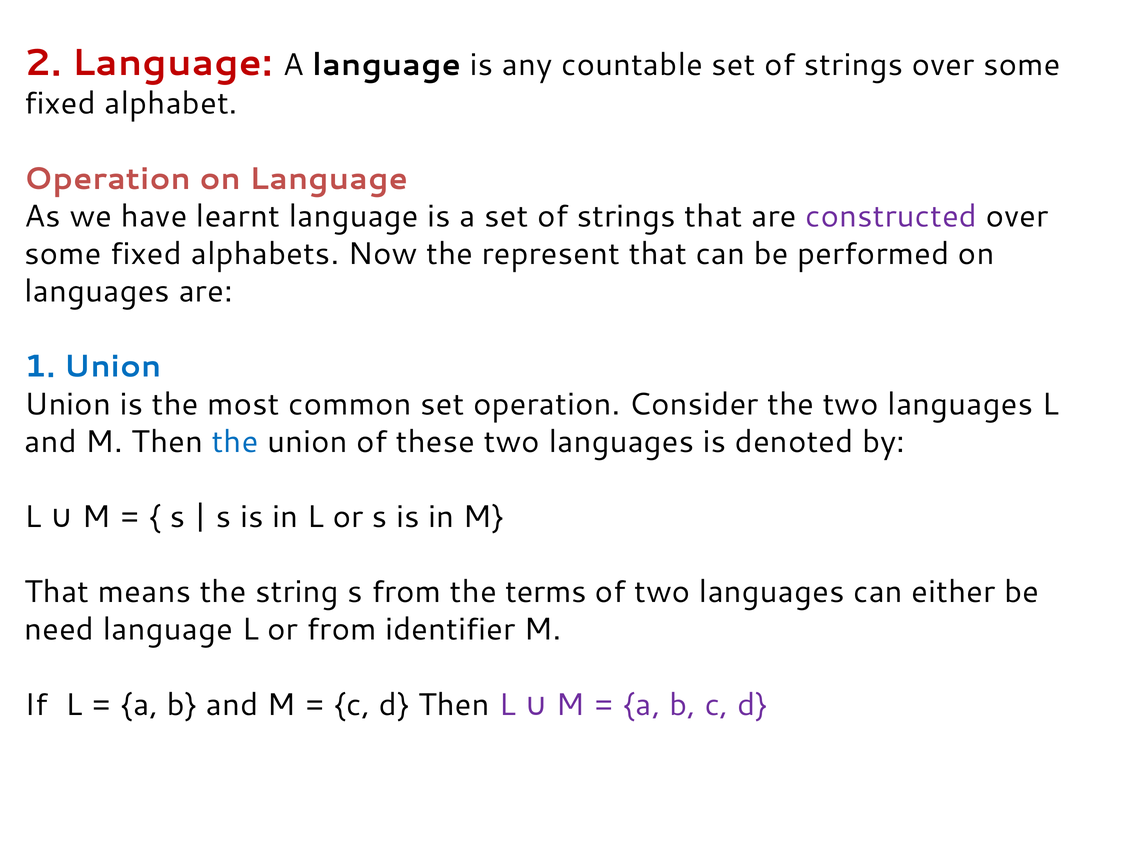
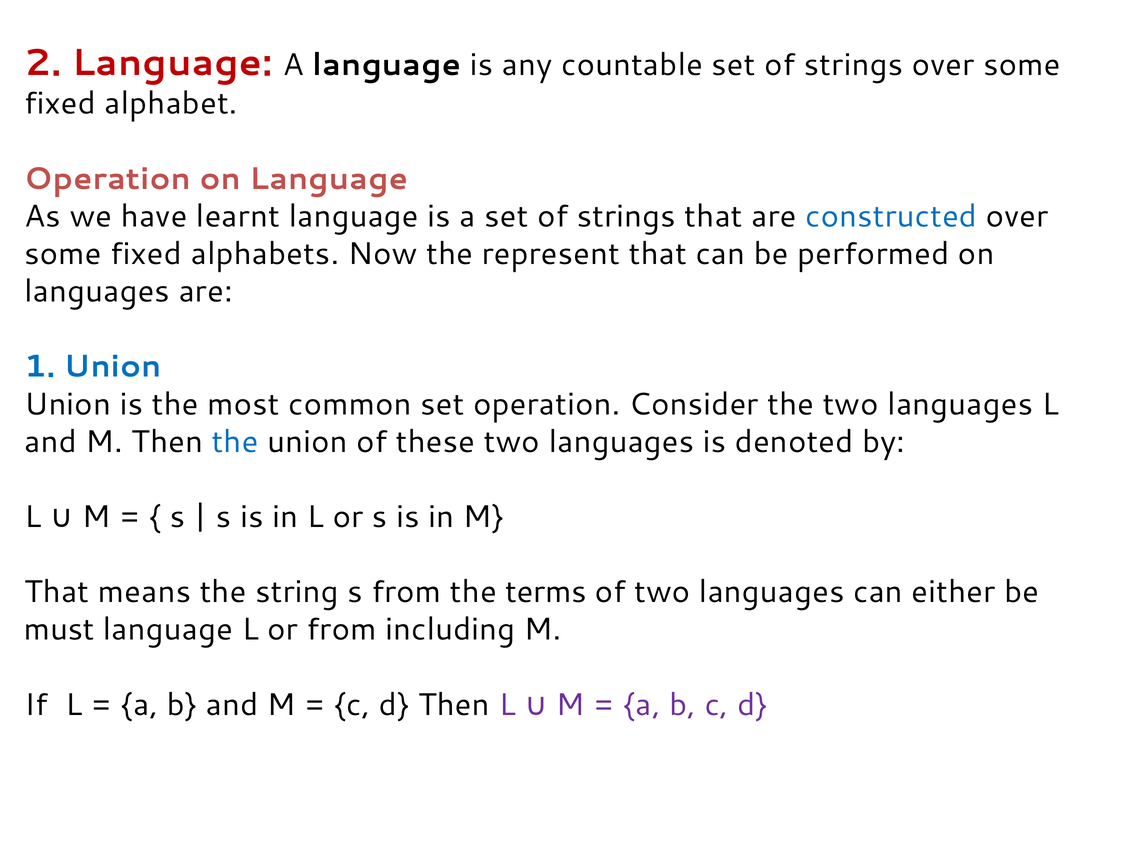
constructed colour: purple -> blue (891, 216)
need: need -> must (59, 630)
identifier: identifier -> including (450, 630)
